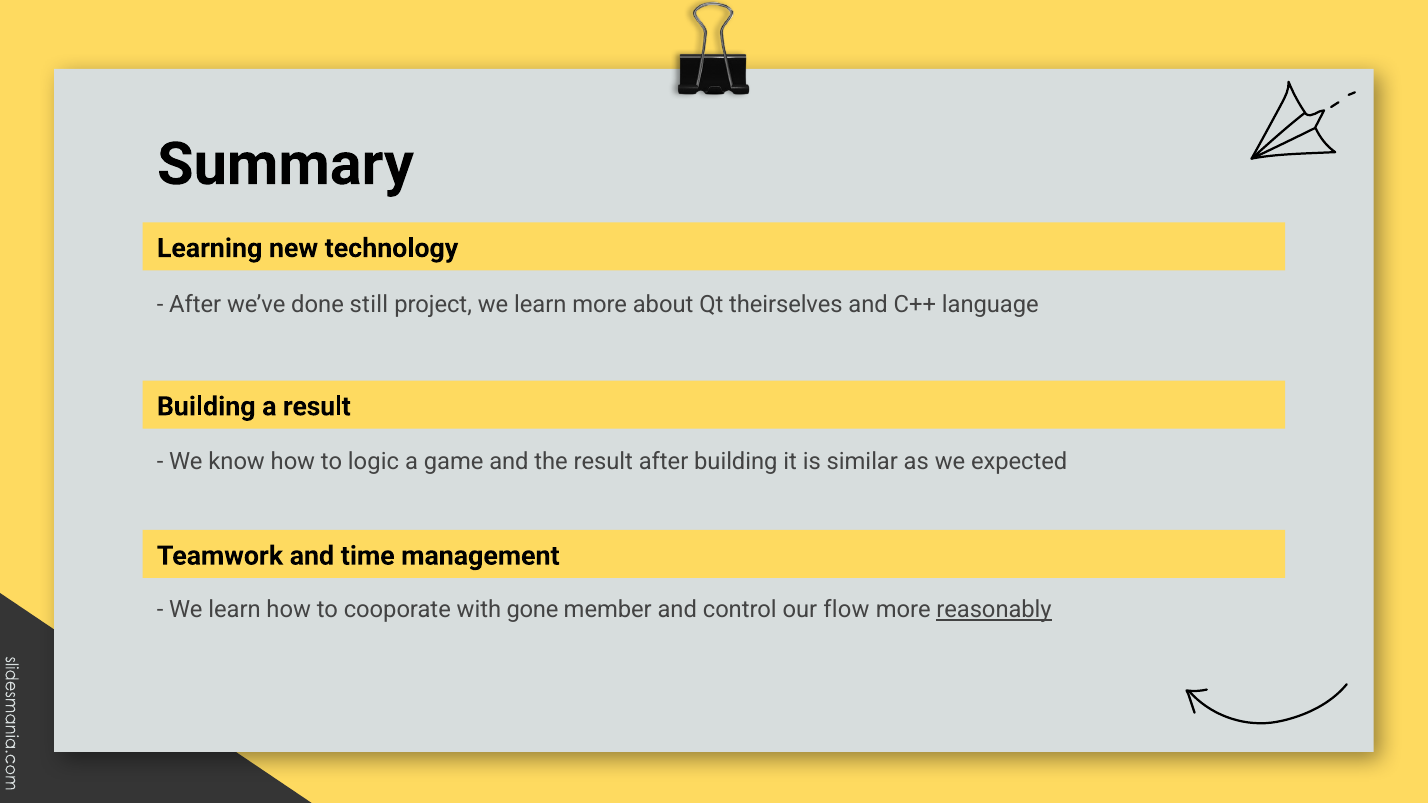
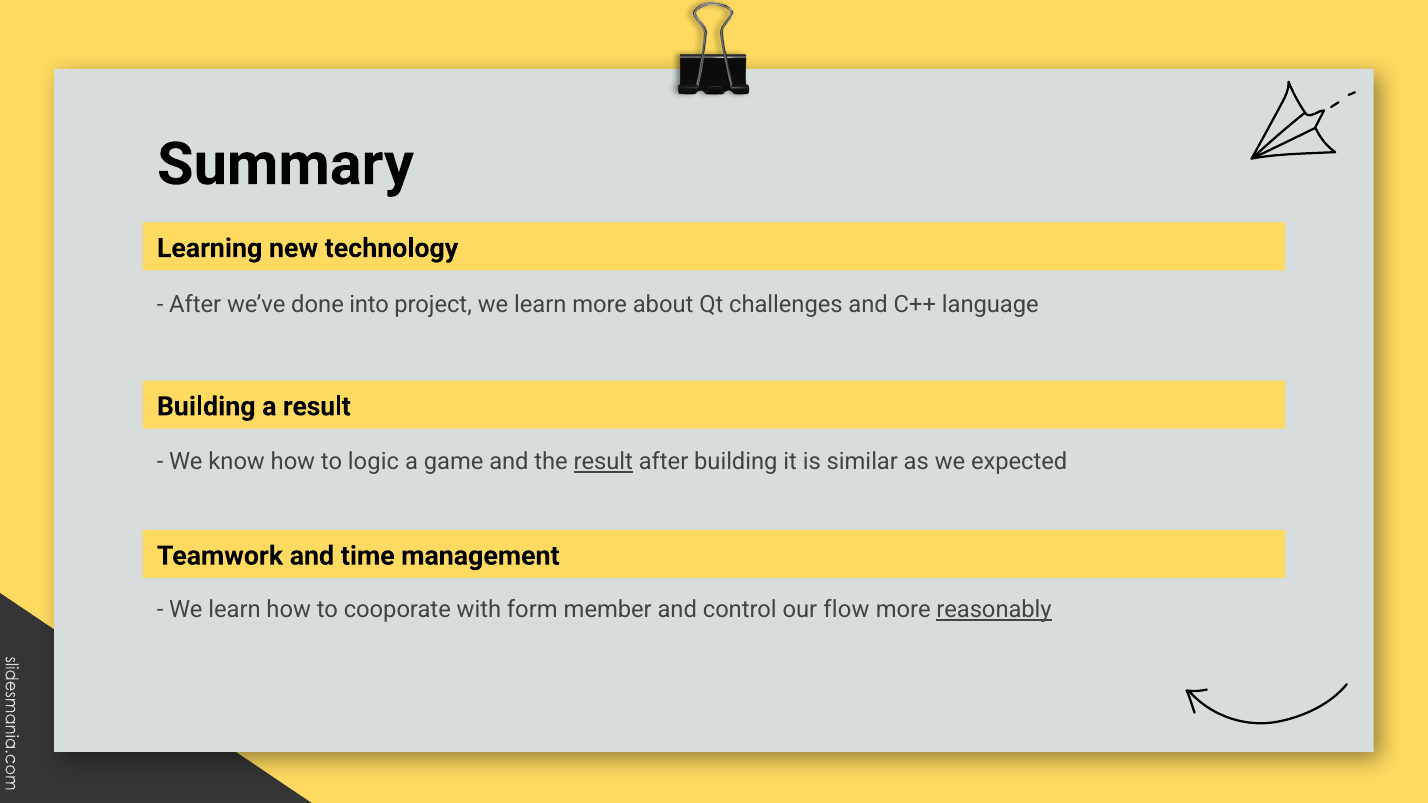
still: still -> into (369, 305)
theirselves: theirselves -> challenges (786, 305)
result underline: none -> present (603, 462)
gone: gone -> form (532, 610)
